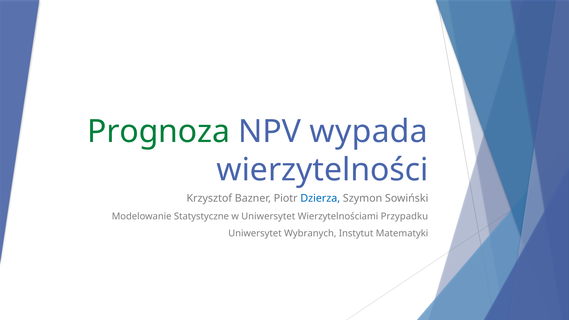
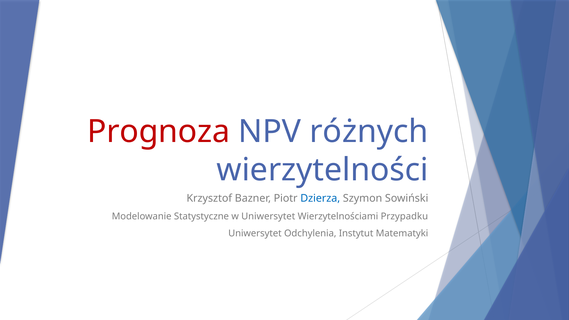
Prognoza colour: green -> red (159, 132)
wypada: wypada -> różnych (369, 132)
Wybranych: Wybranych -> Odchylenia (310, 234)
